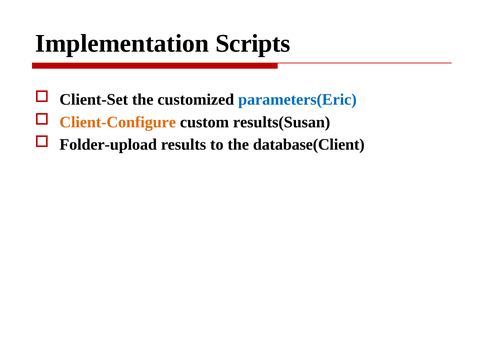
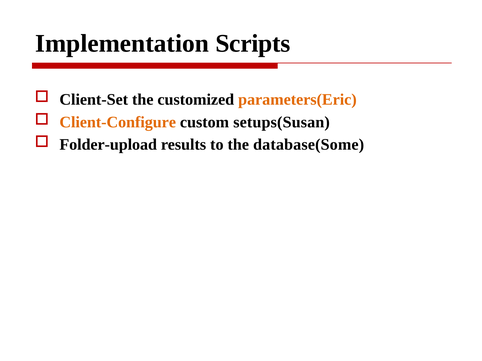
parameters(Eric colour: blue -> orange (297, 100)
results(Susan: results(Susan -> setups(Susan (282, 122)
database(Client: database(Client -> database(Some (309, 145)
